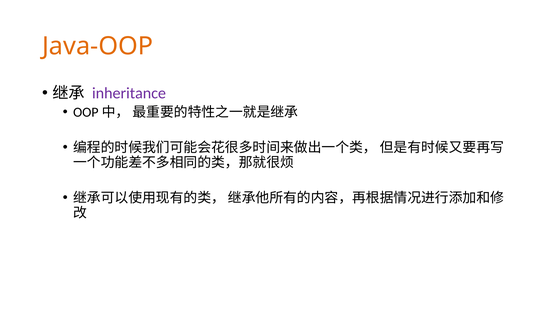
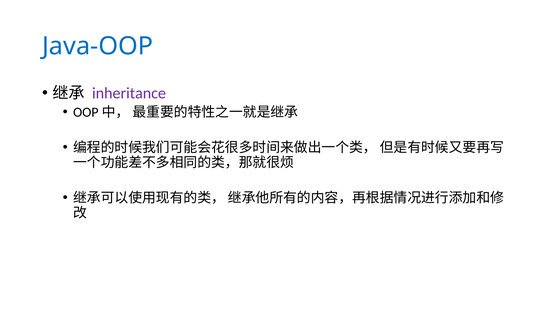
Java-OOP colour: orange -> blue (98, 46)
